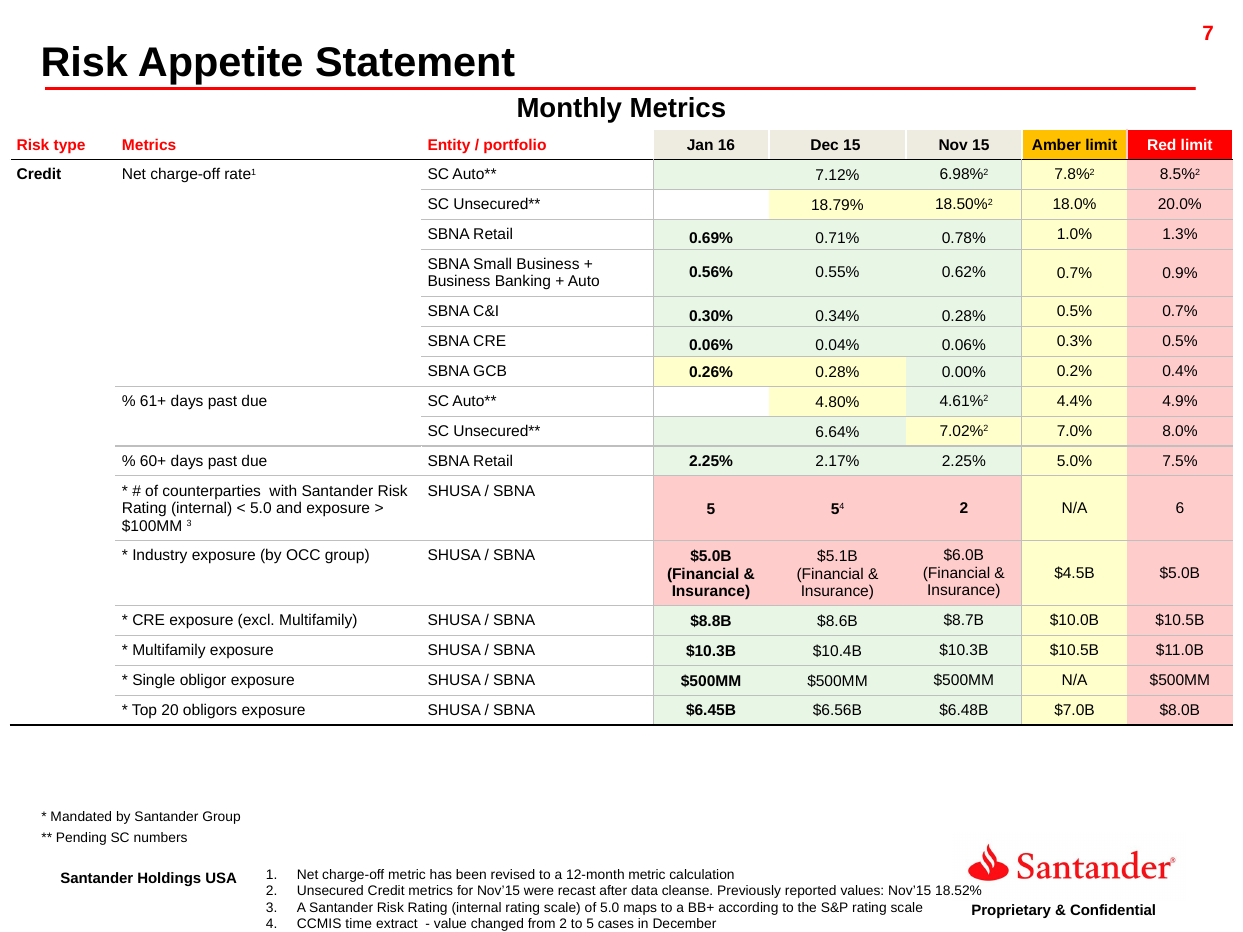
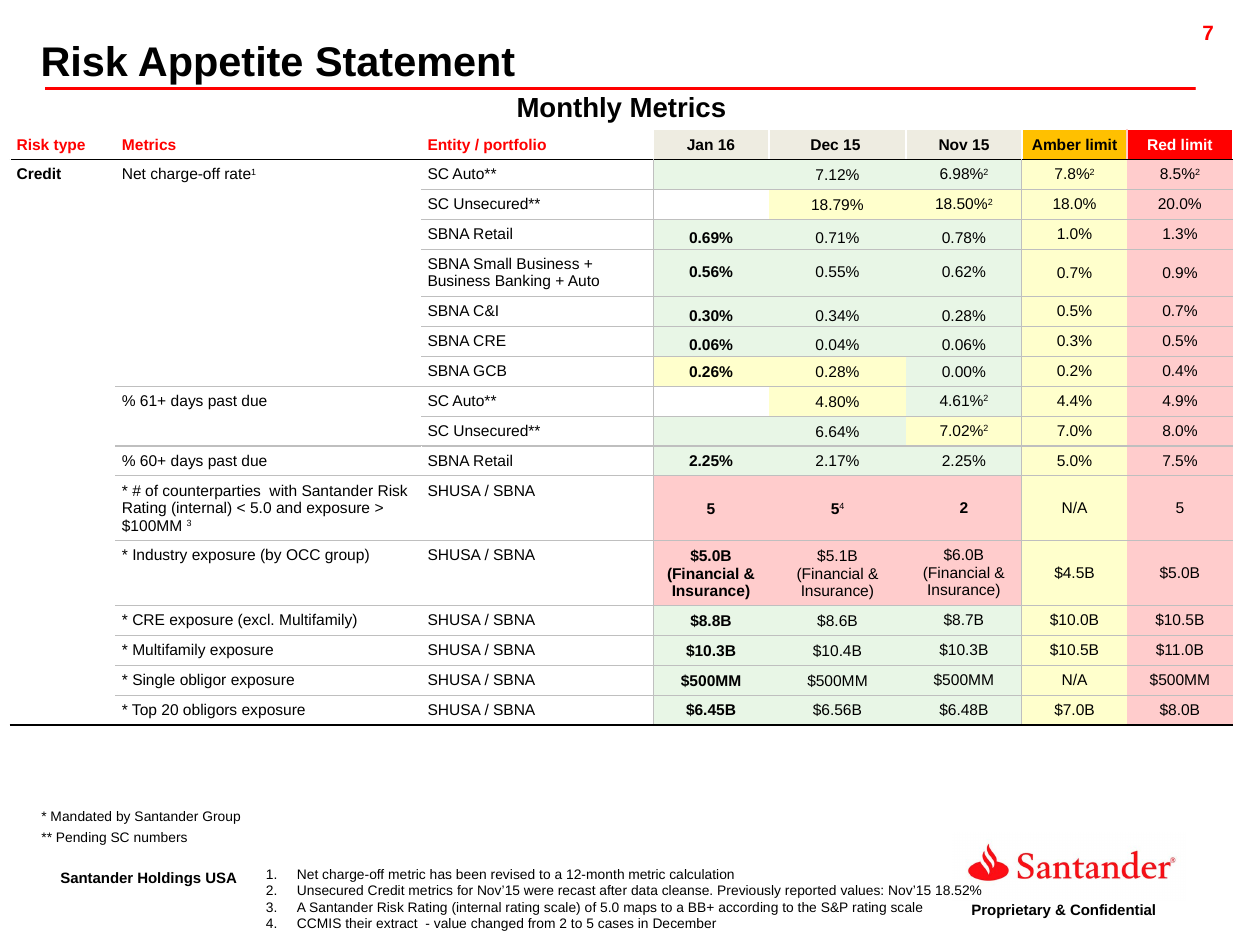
N/A 6: 6 -> 5 (1180, 509)
time: time -> their (359, 925)
